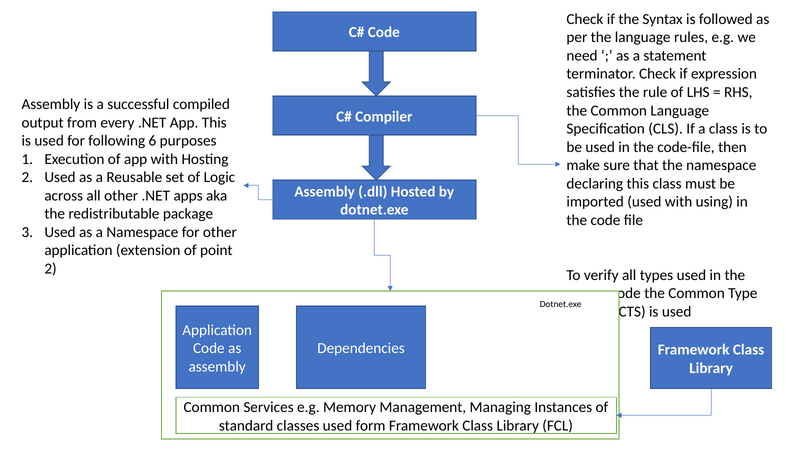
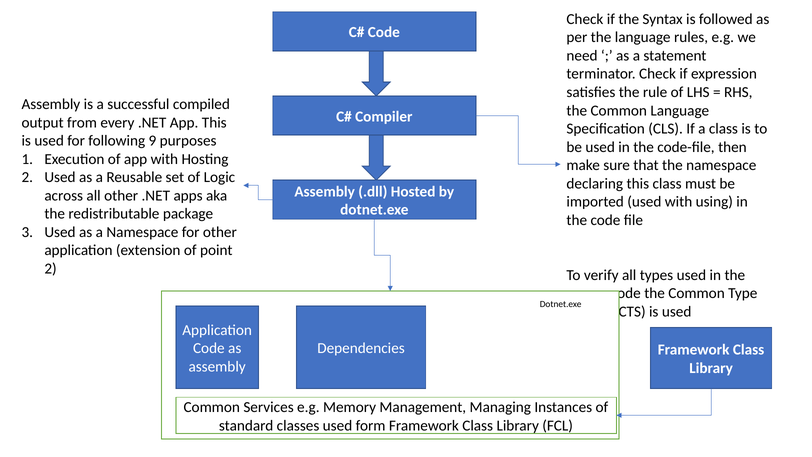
6: 6 -> 9 (152, 141)
